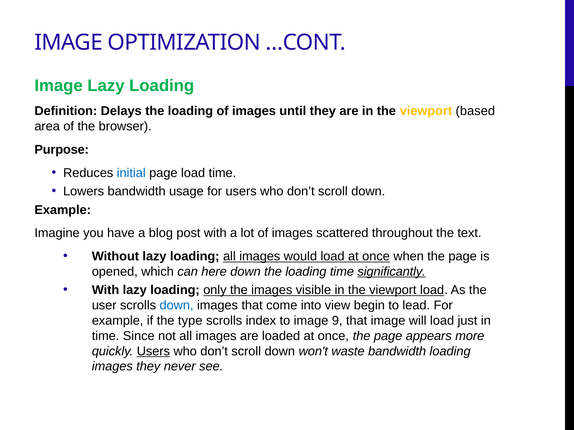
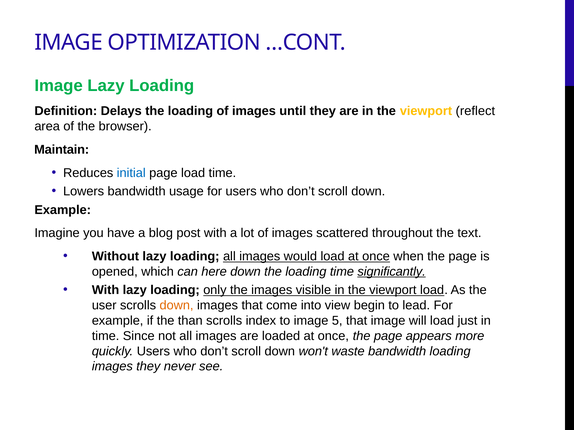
based: based -> reflect (475, 111)
Purpose: Purpose -> Maintain (62, 150)
down colour: blue -> orange (177, 306)
type: type -> than (190, 321)
9: 9 -> 5 (337, 321)
Users underline: present -> none (153, 352)
